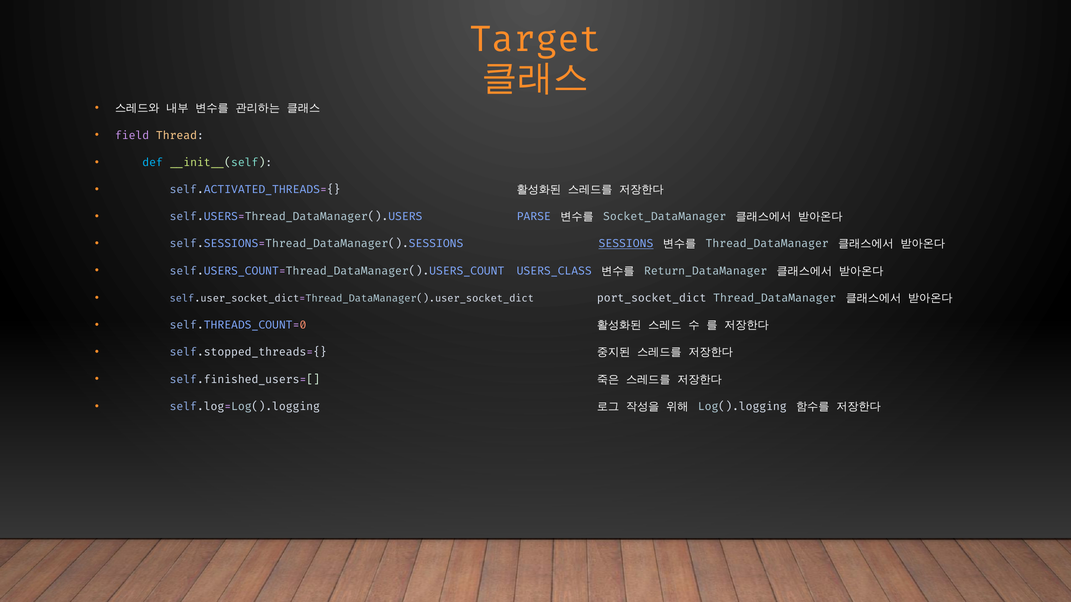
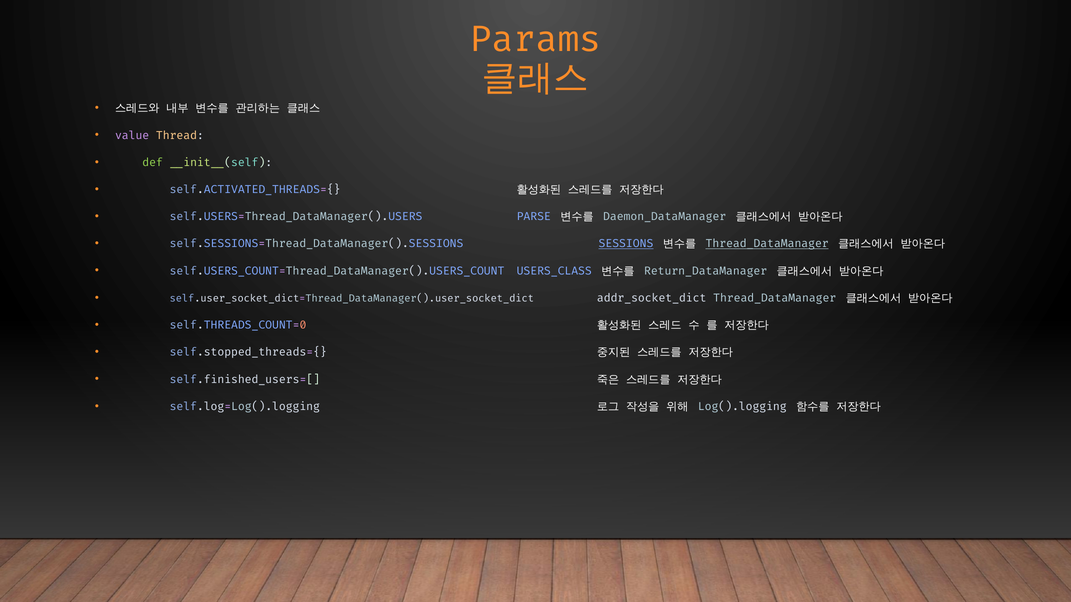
Target: Target -> Params (536, 40)
field: field -> value (132, 135)
def colour: light blue -> light green (153, 163)
Socket_DataManager: Socket_DataManager -> Daemon_DataManager (665, 217)
Thread_DataManager underline: none -> present (767, 244)
port_socket_dict: port_socket_dict -> addr_socket_dict (652, 298)
